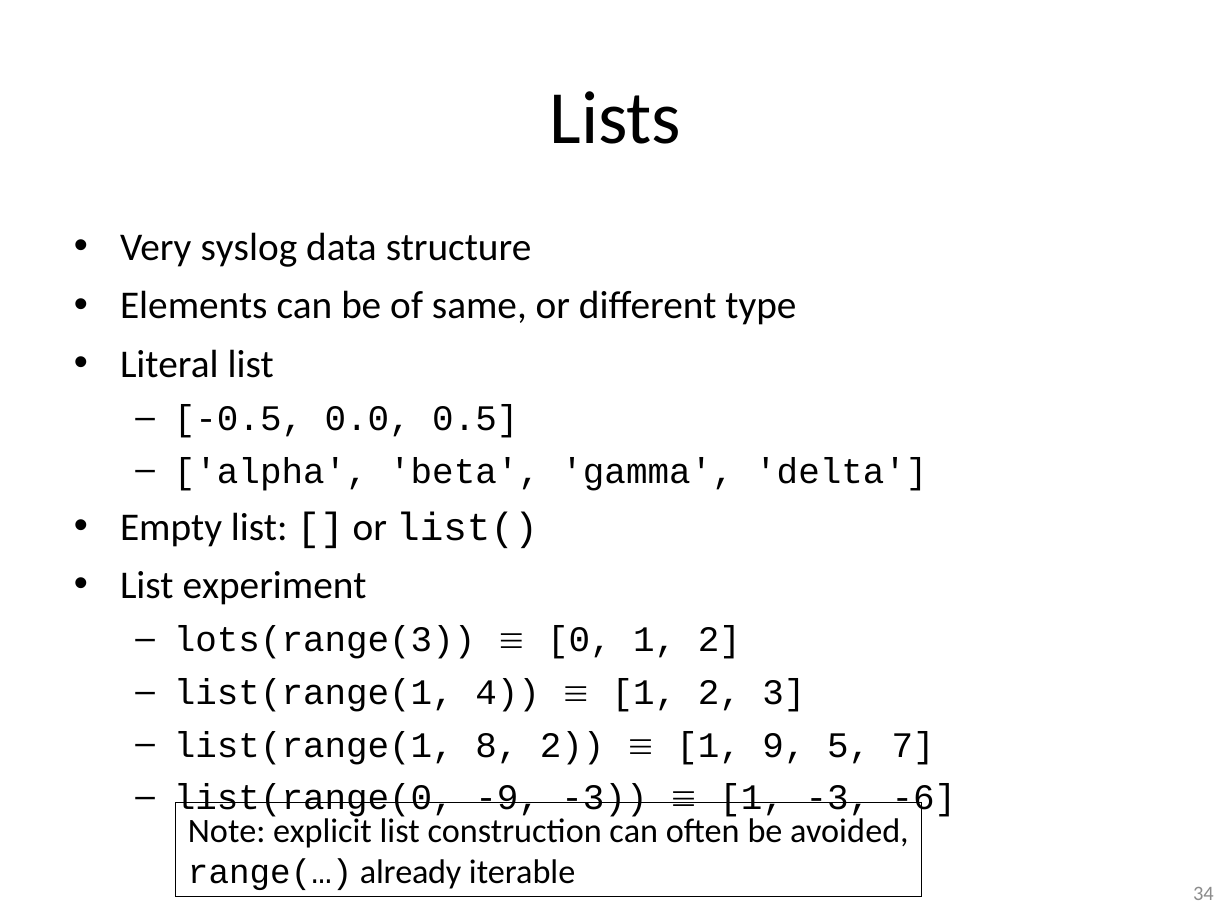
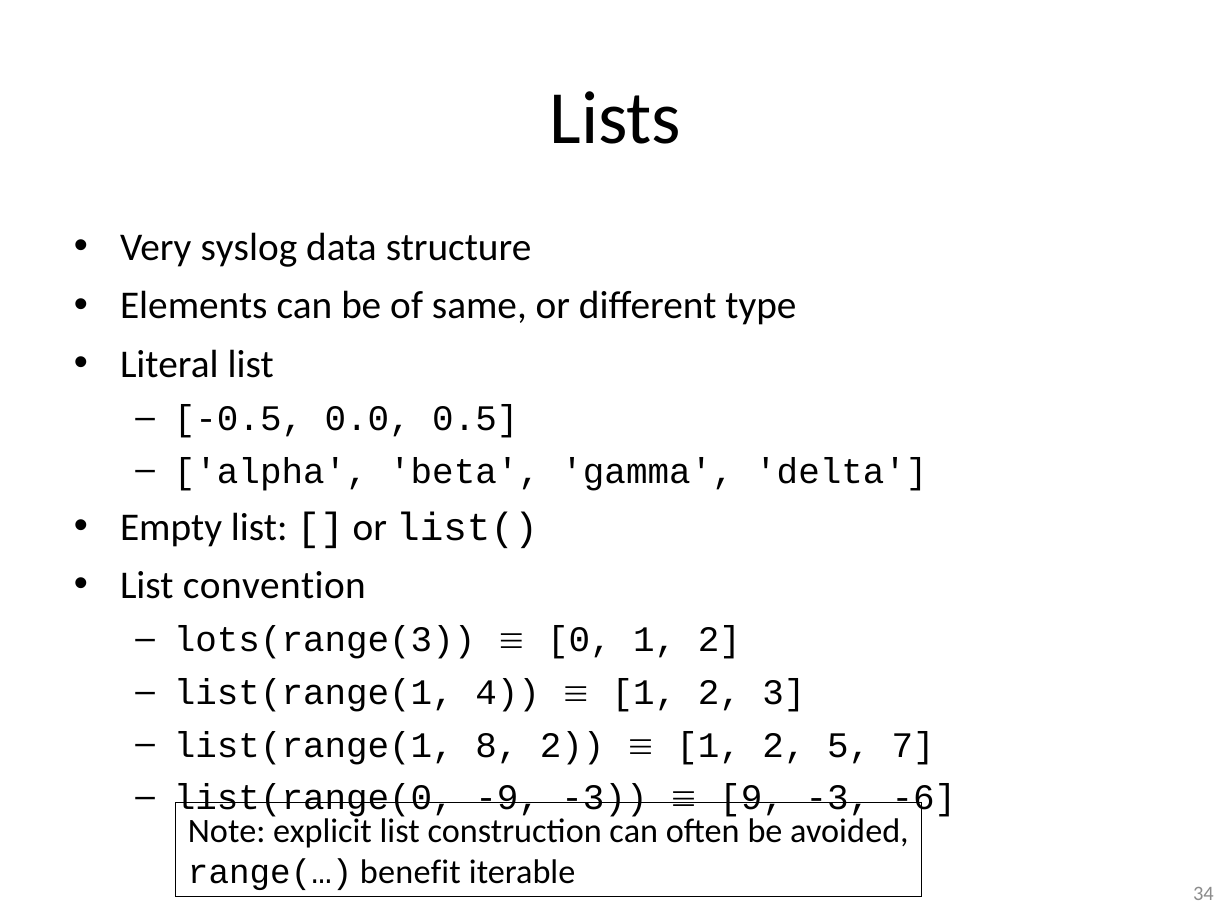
experiment: experiment -> convention (274, 586)
9: 9 -> 2 (784, 746)
1: 1 -> 9 (752, 798)
already: already -> benefit (410, 873)
